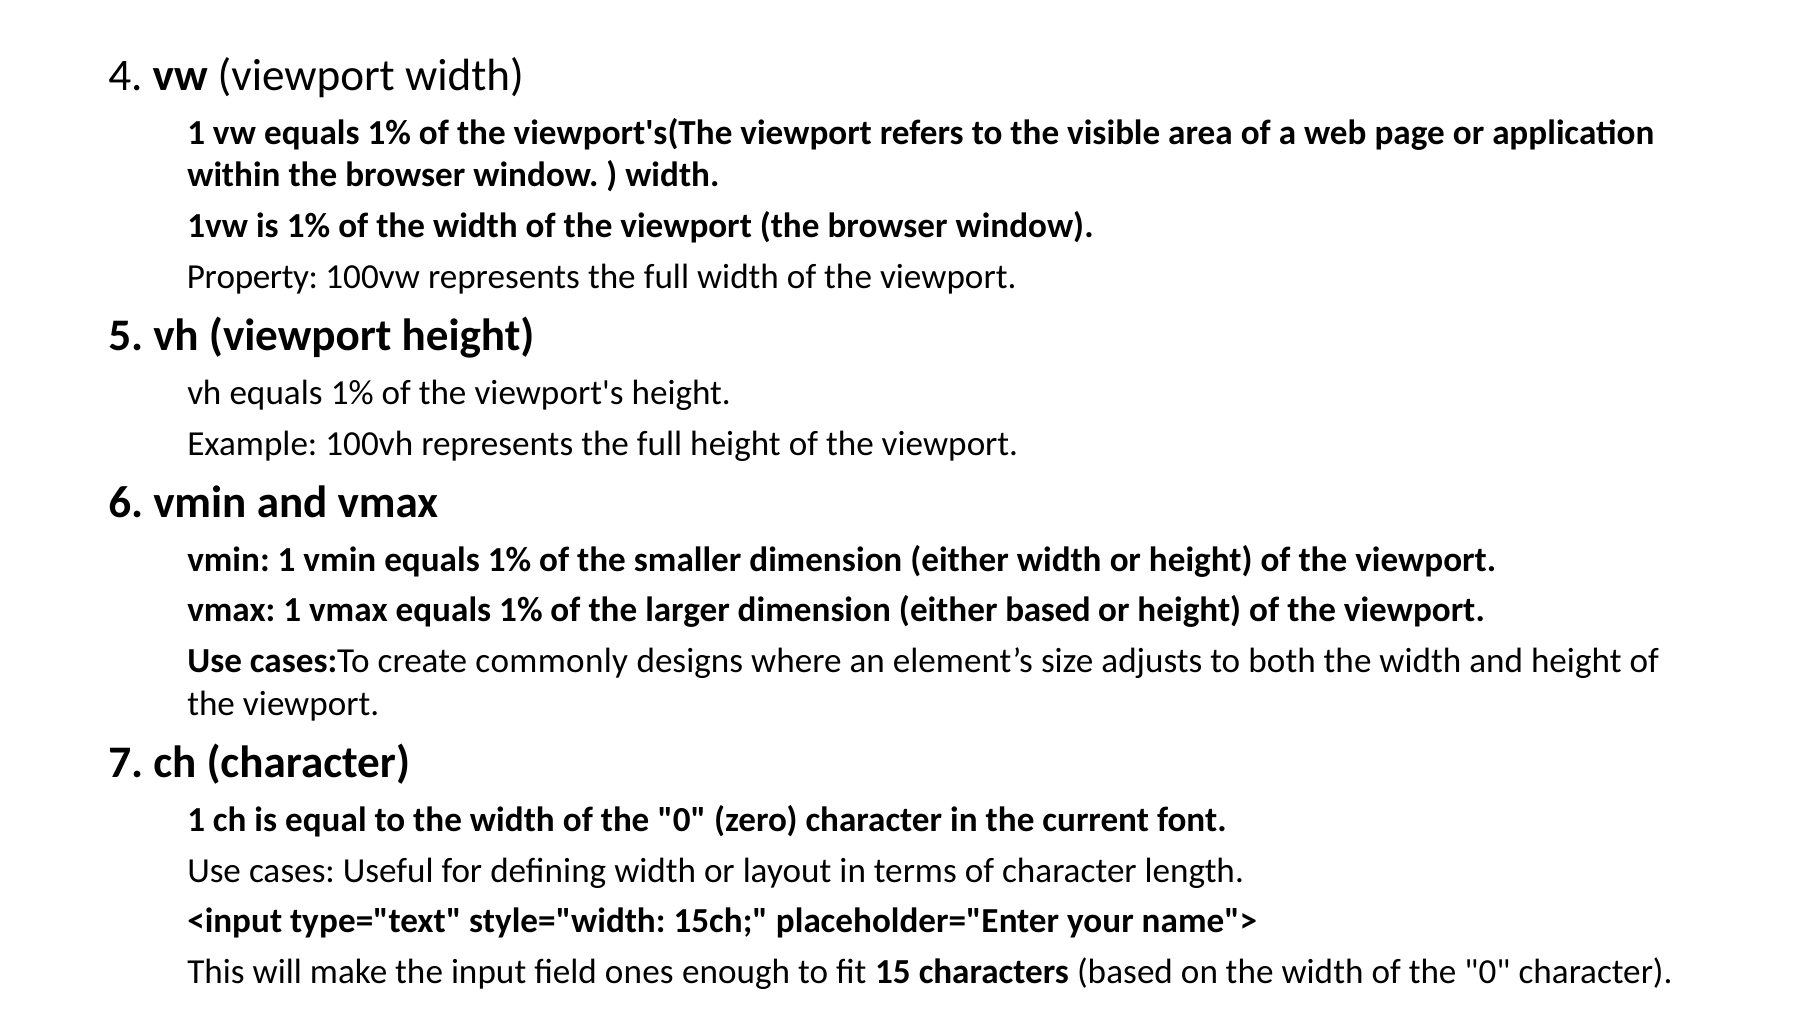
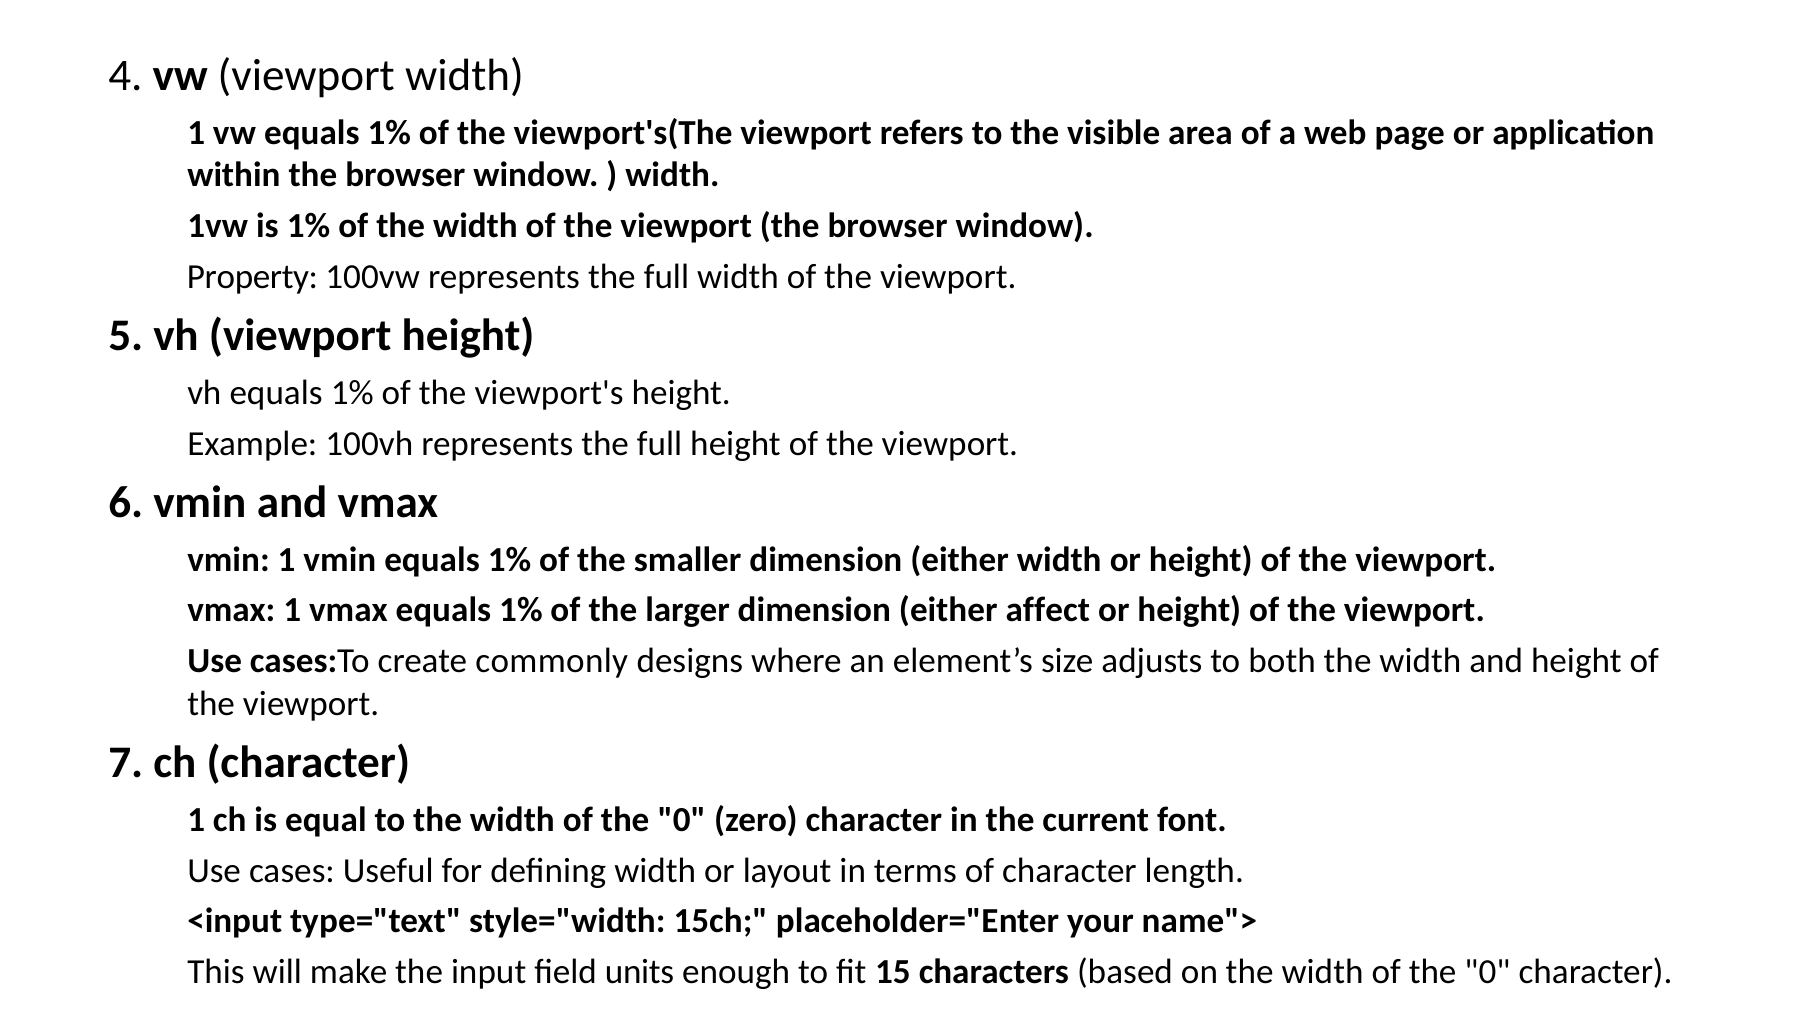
either based: based -> affect (1048, 610)
ones: ones -> units (640, 972)
